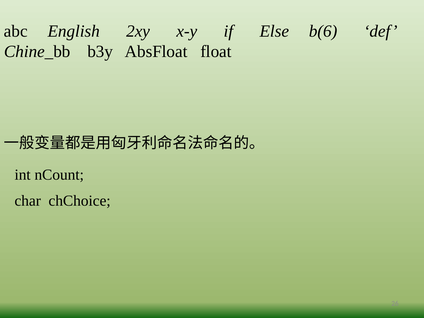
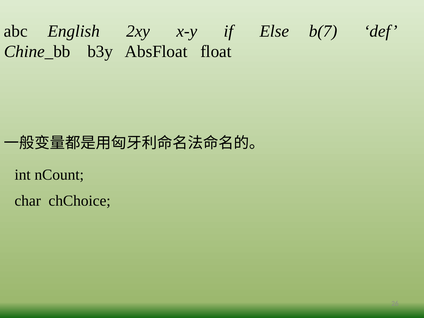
b(6: b(6 -> b(7 (323, 31)
